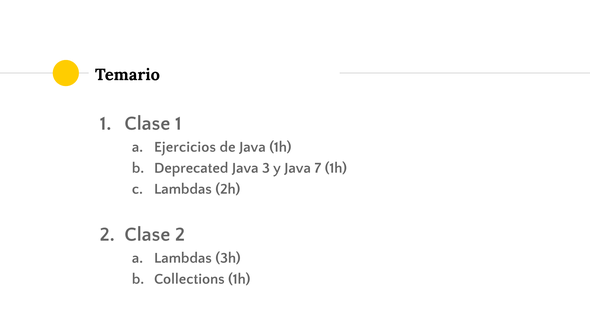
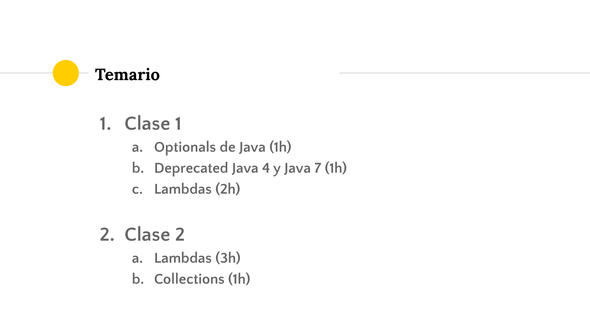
Ejercicios: Ejercicios -> Optionals (185, 147)
3: 3 -> 4 (266, 168)
